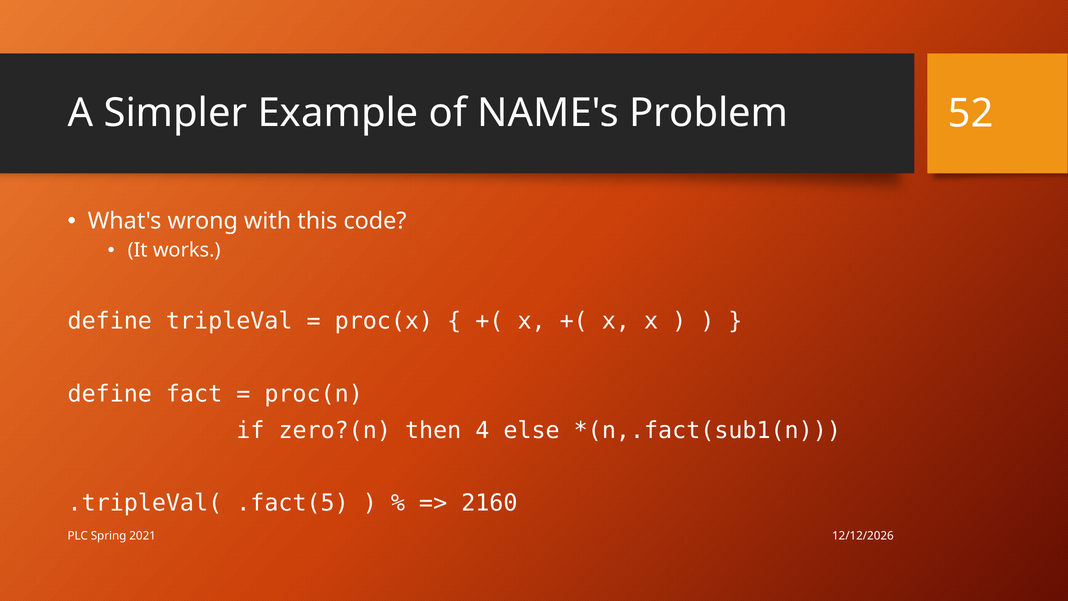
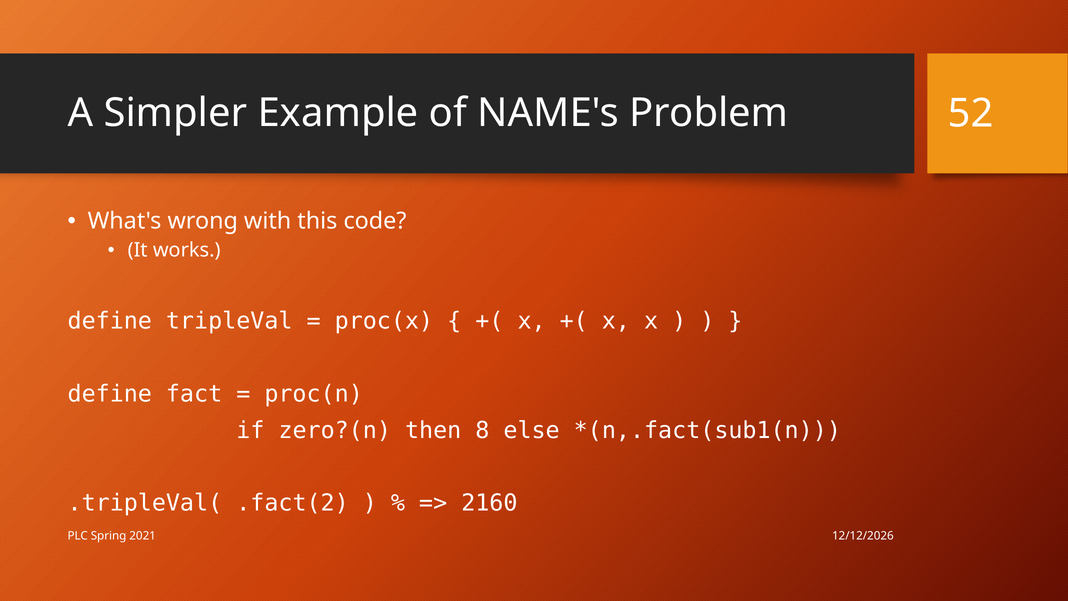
4: 4 -> 8 (482, 430)
.fact(5: .fact(5 -> .fact(2 (293, 503)
